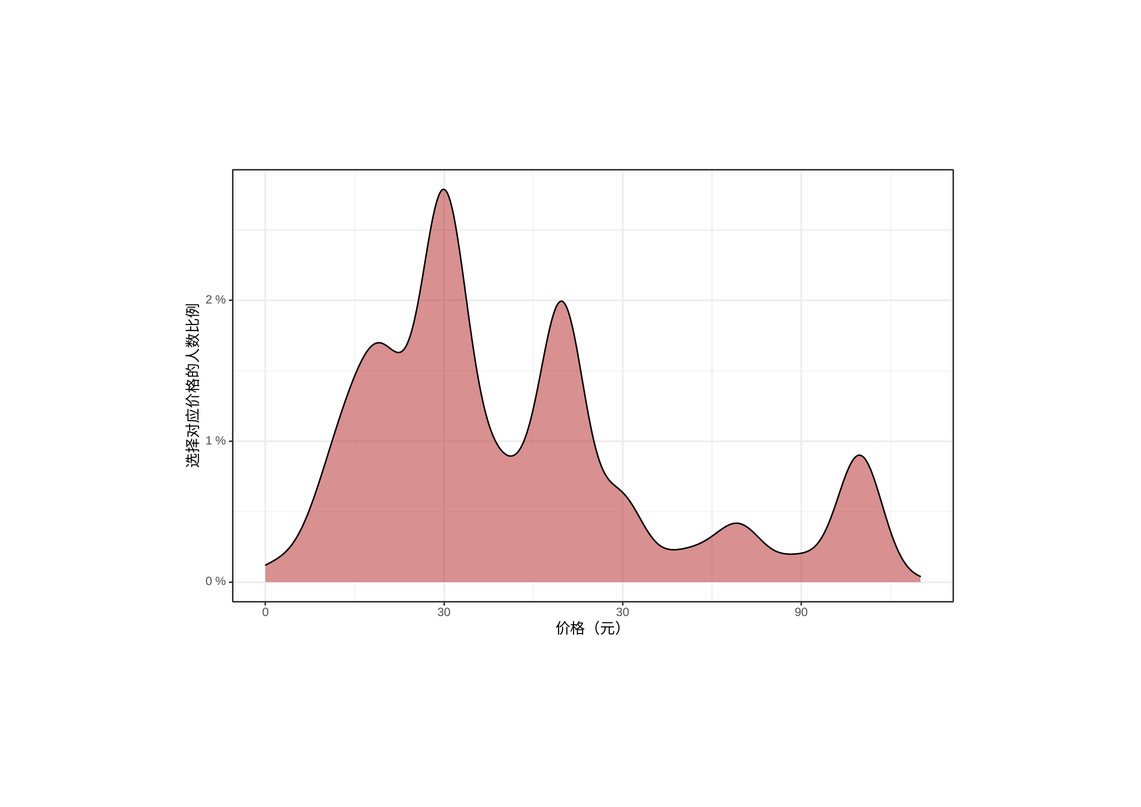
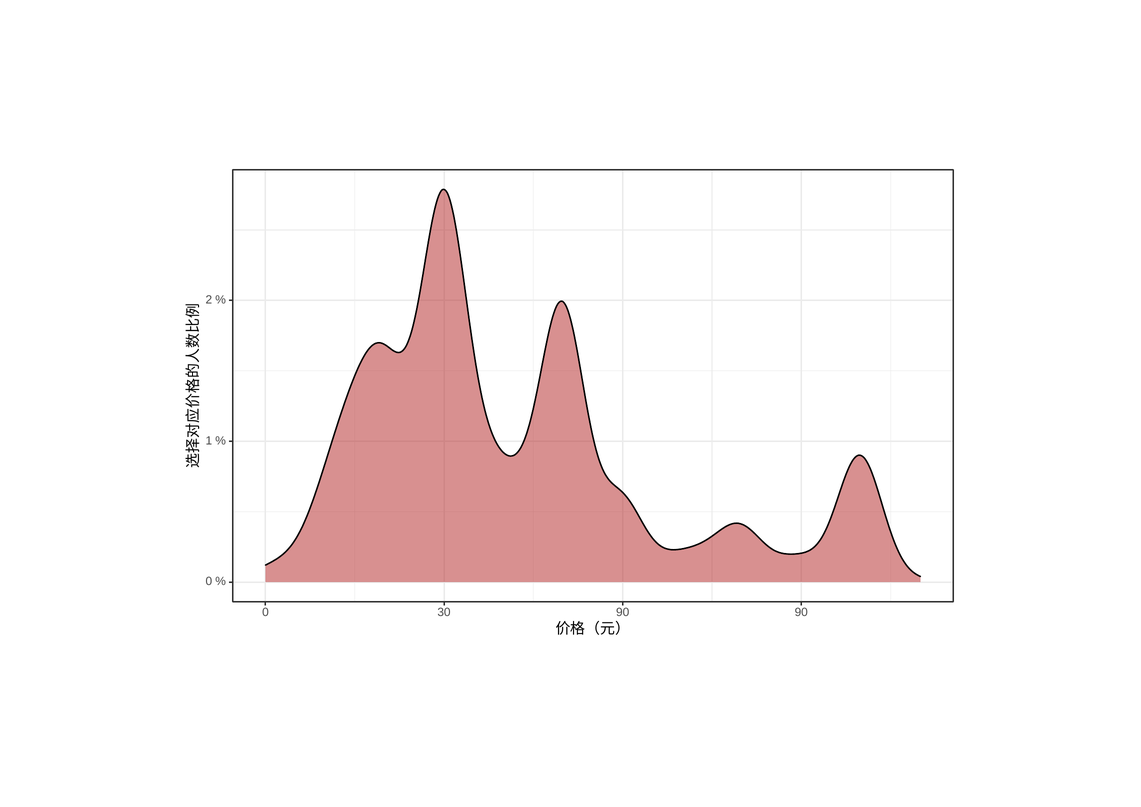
30 30: 30 -> 90 (623, 612)
